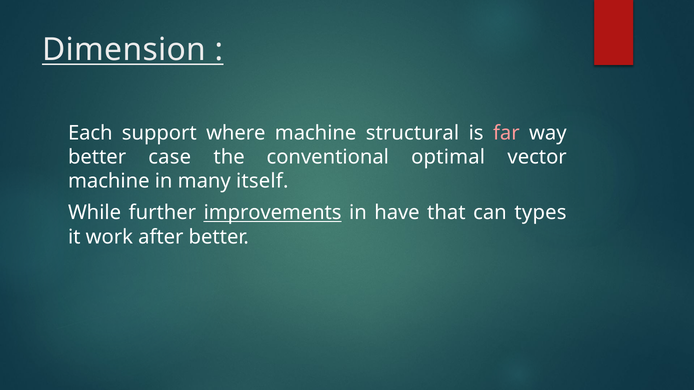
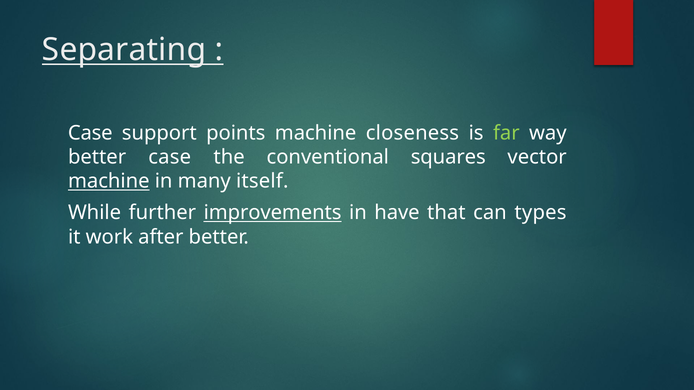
Dimension: Dimension -> Separating (124, 50)
Each: Each -> Case (90, 133)
where: where -> points (236, 133)
structural: structural -> closeness (412, 133)
far colour: pink -> light green (506, 133)
optimal: optimal -> squares (448, 157)
machine underline: none -> present (109, 181)
